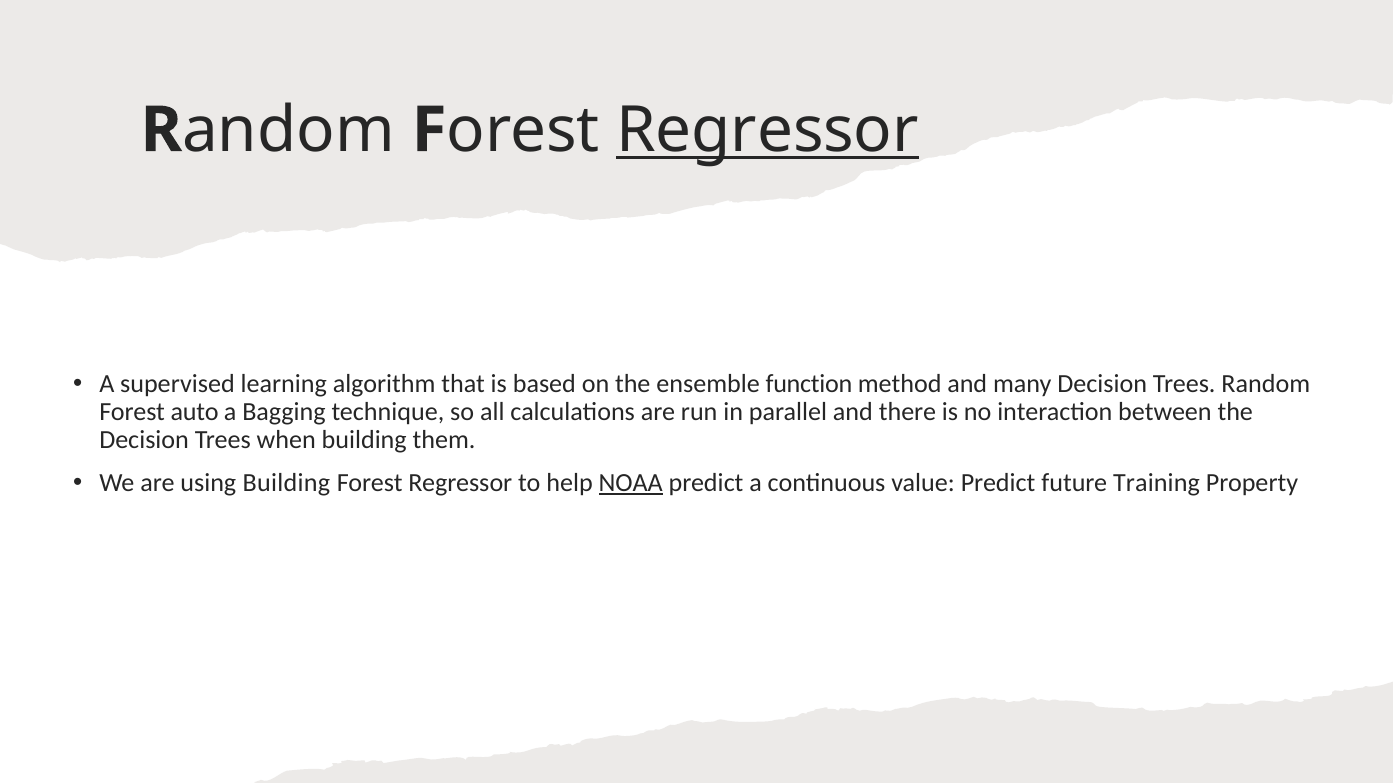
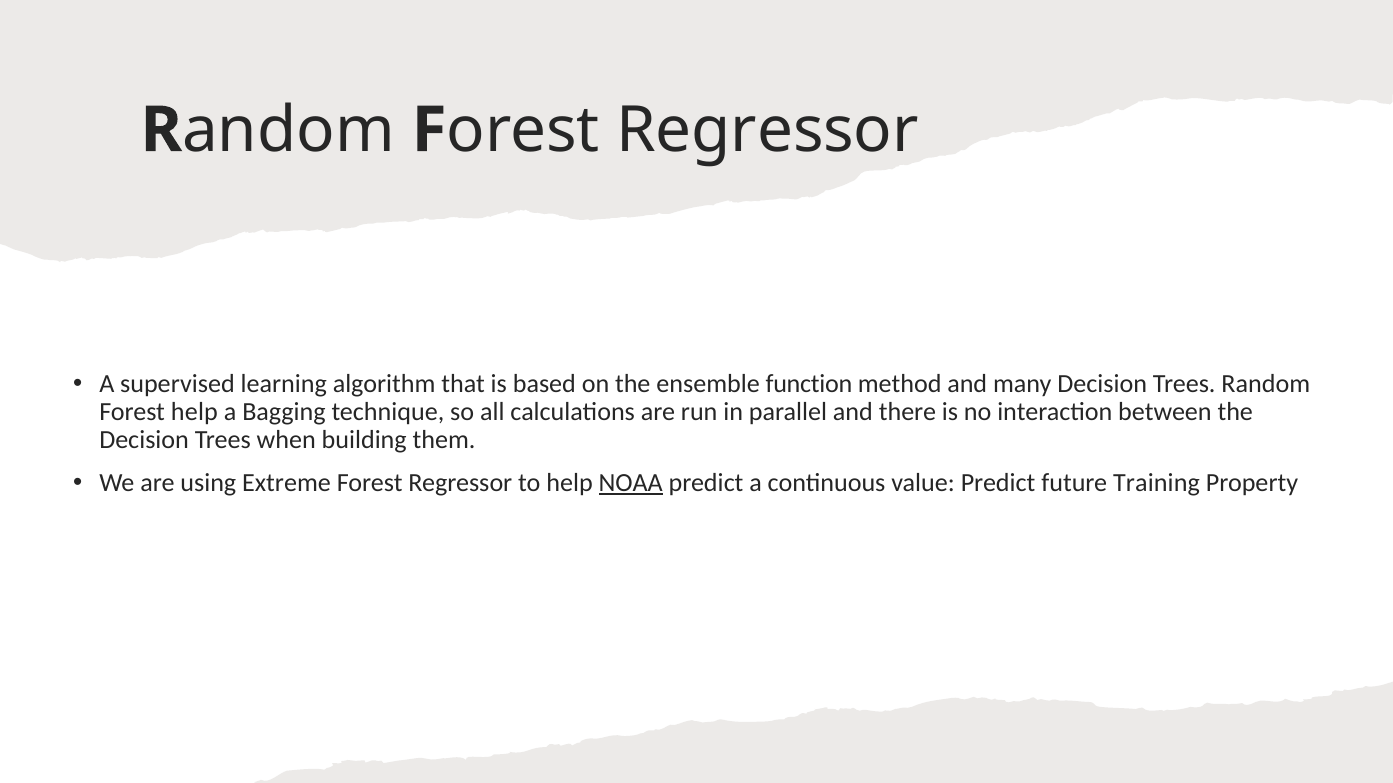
Regressor underline: present -> none (768, 130)
Forest auto: auto -> help (194, 412)
using Building: Building -> Extreme (287, 483)
